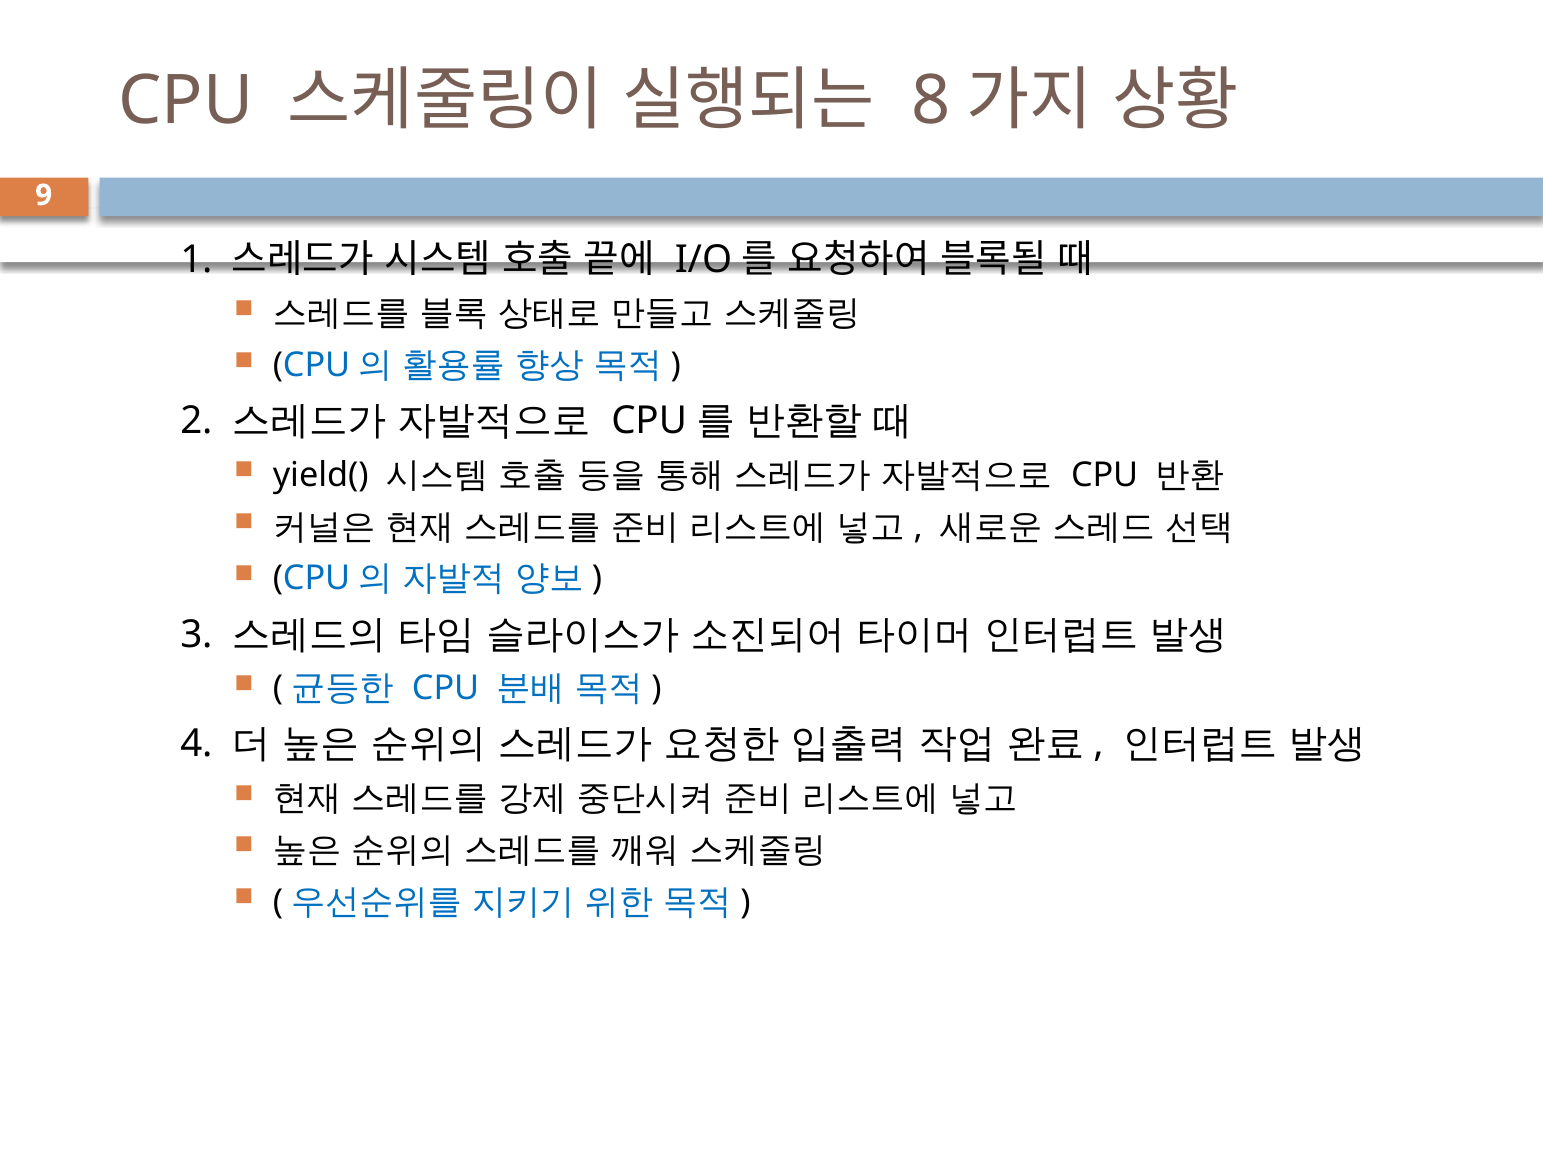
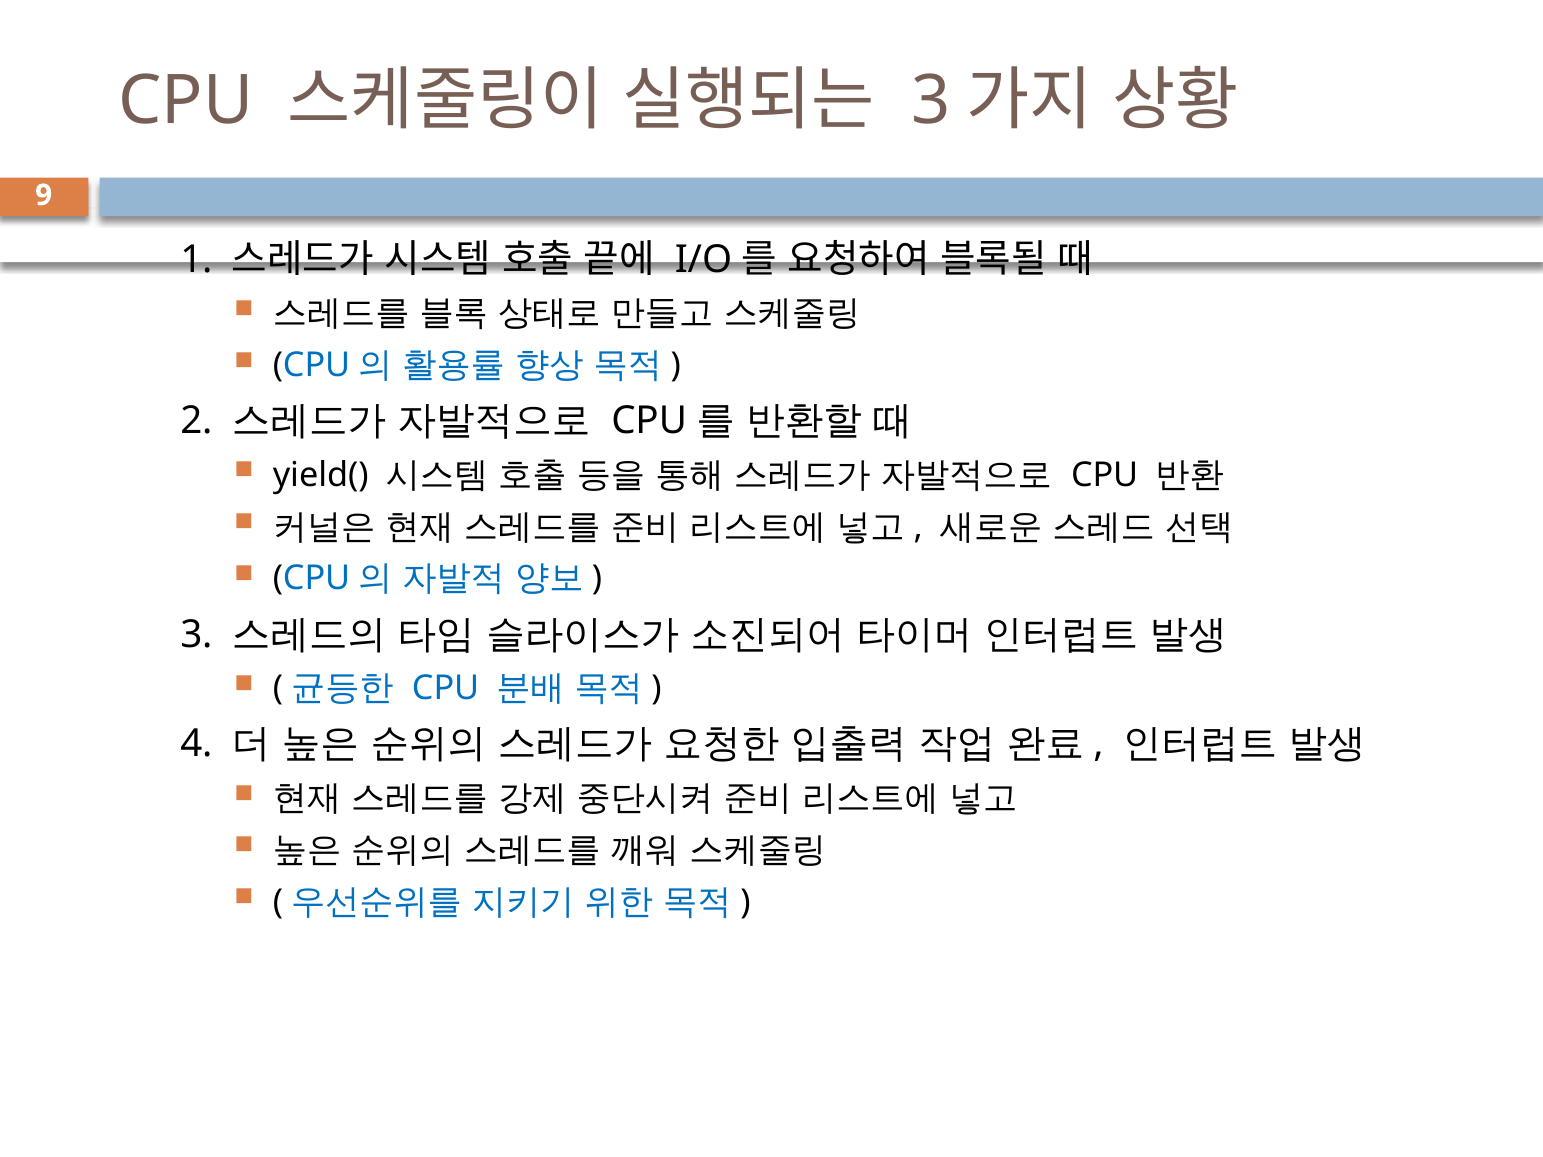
8: 8 -> 3 (931, 101)
